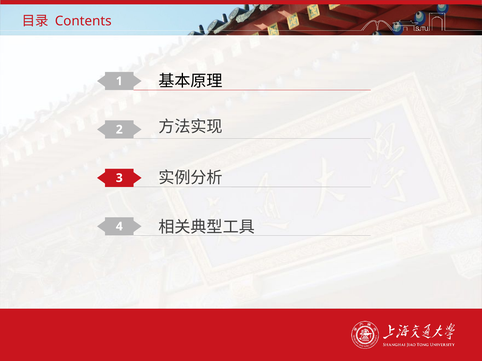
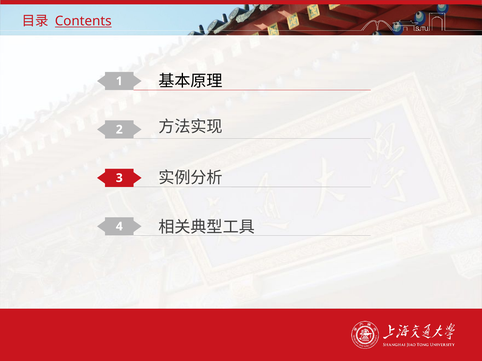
Contents underline: none -> present (83, 21)
